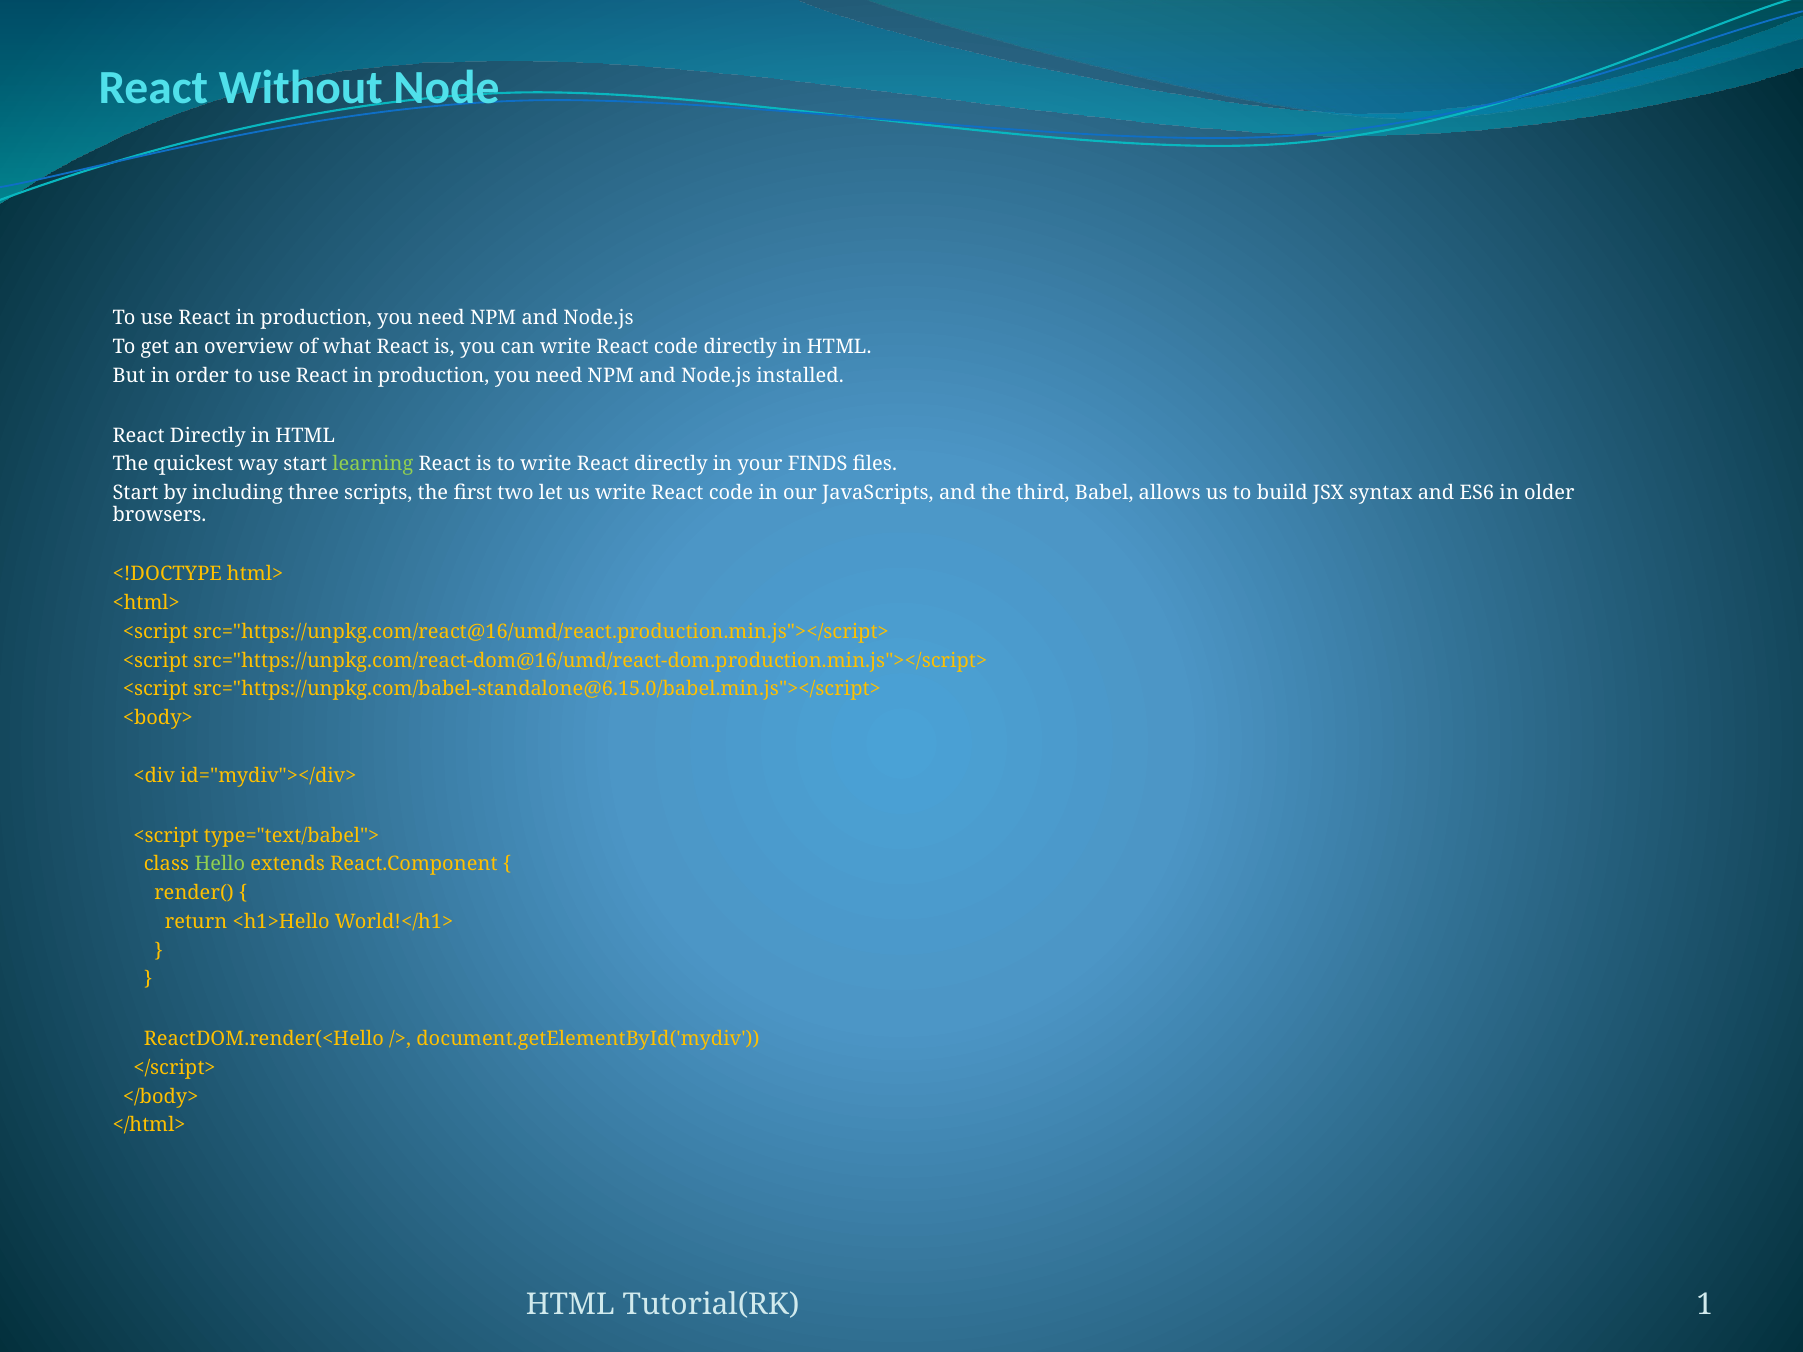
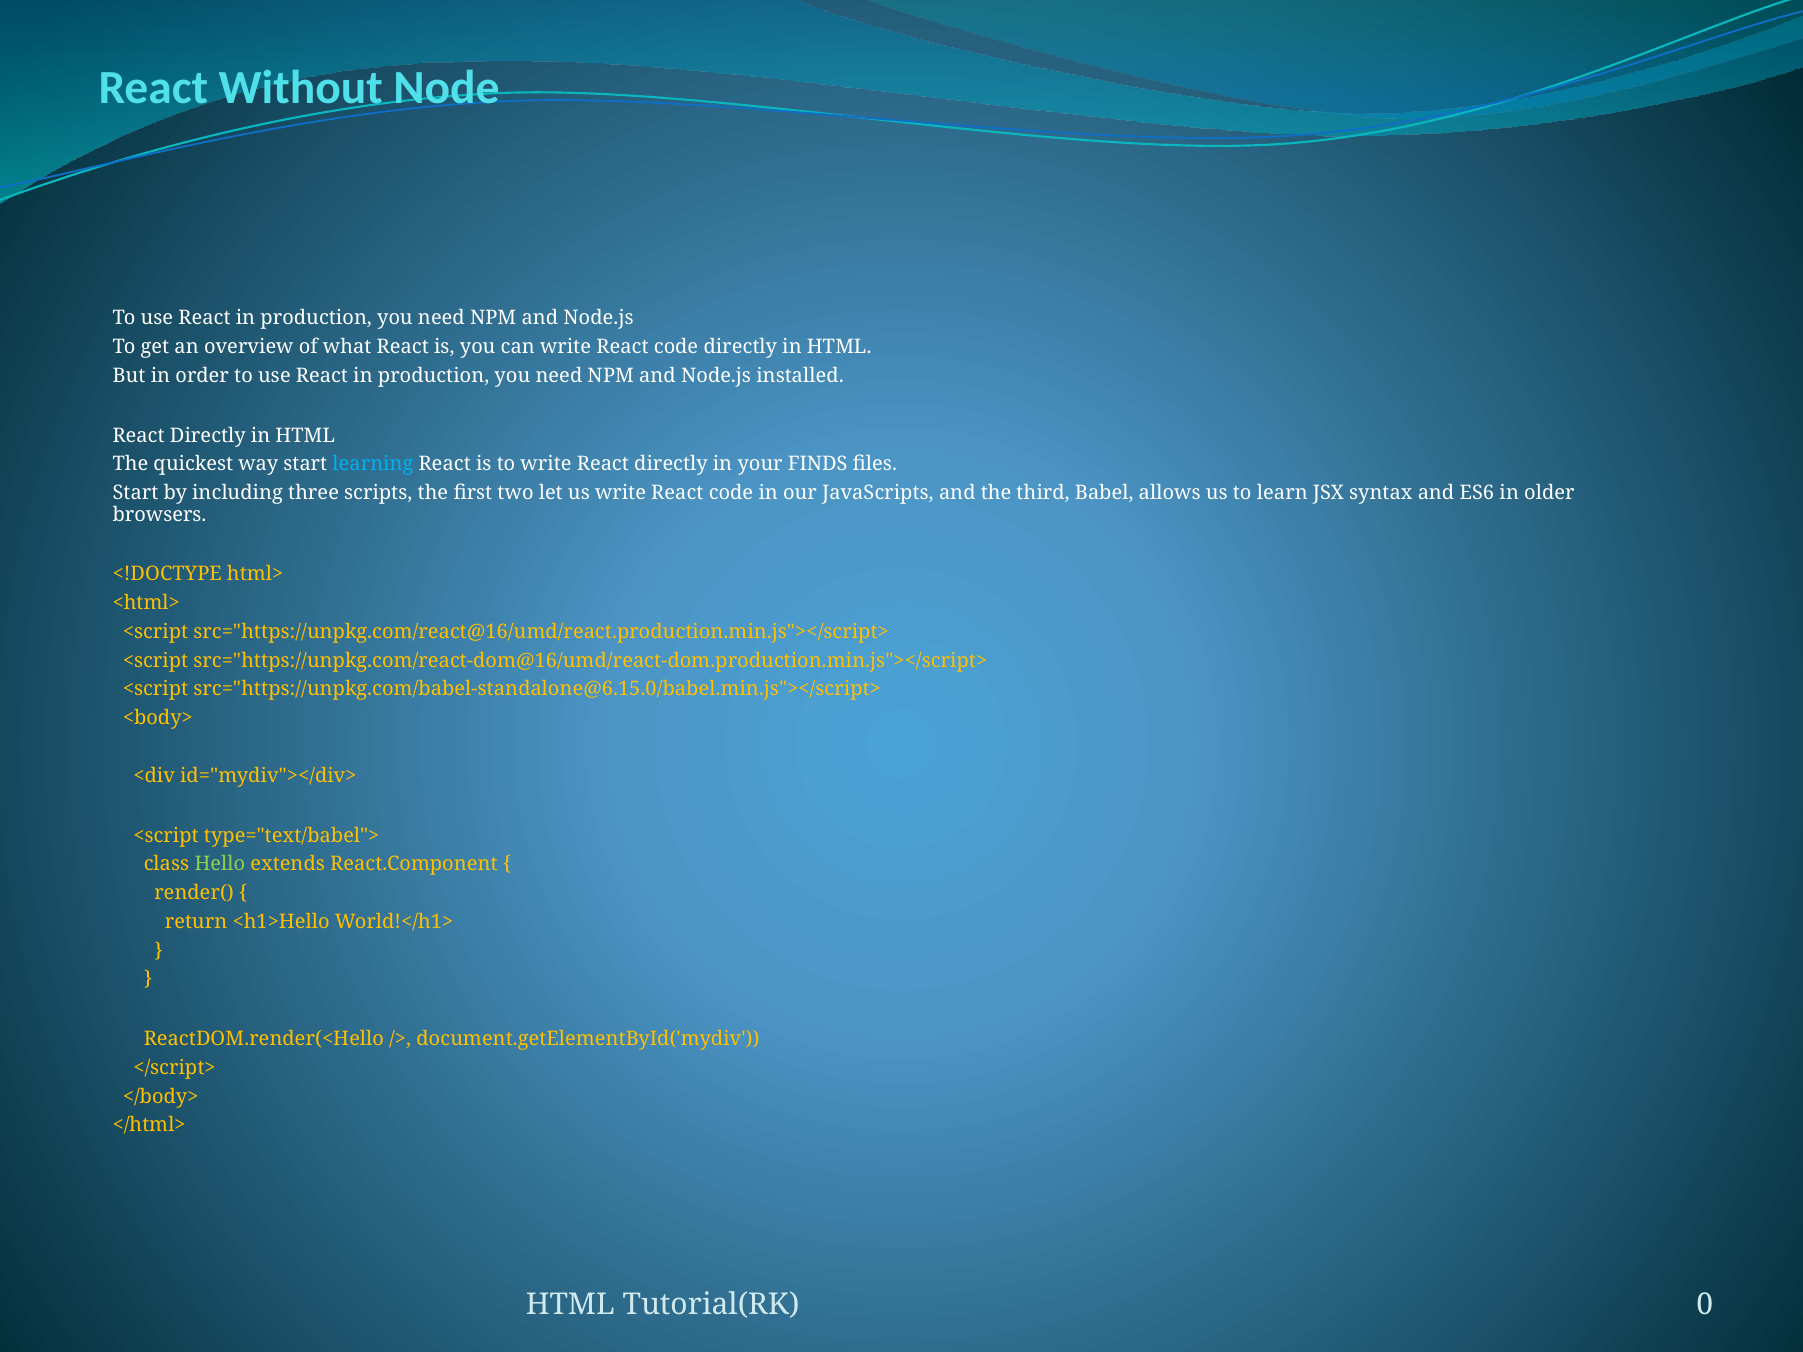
learning colour: light green -> light blue (373, 464)
build: build -> learn (1282, 493)
1: 1 -> 0 (1705, 1305)
